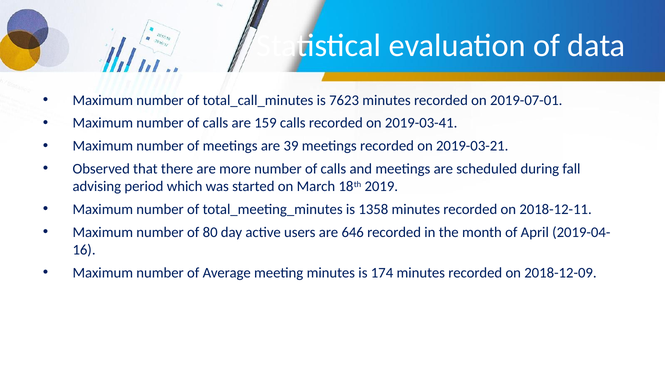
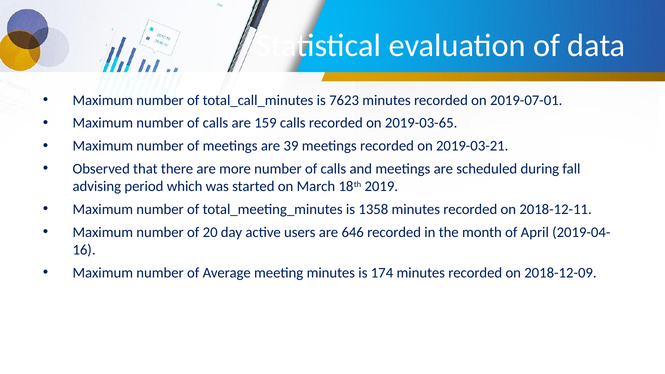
2019-03-41: 2019-03-41 -> 2019-03-65 (421, 123)
80: 80 -> 20 (210, 232)
